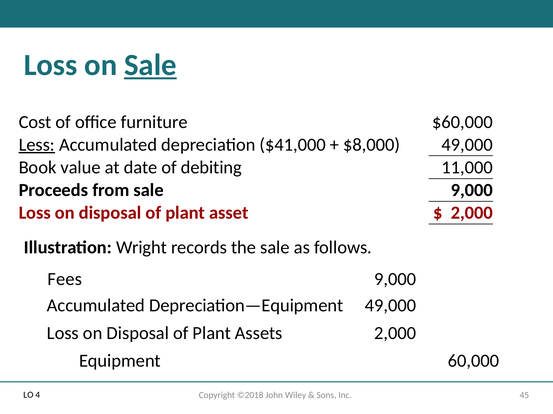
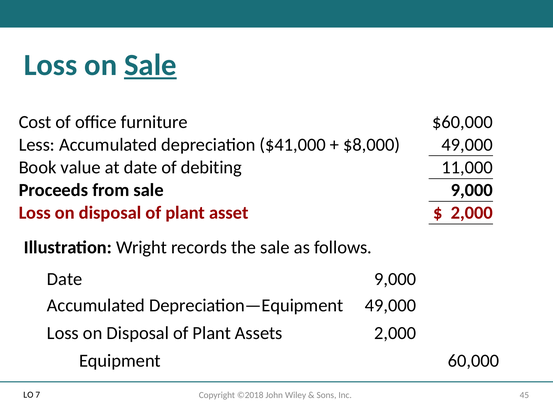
Less underline: present -> none (37, 145)
Fees: Fees -> Date (65, 279)
4: 4 -> 7 (38, 395)
